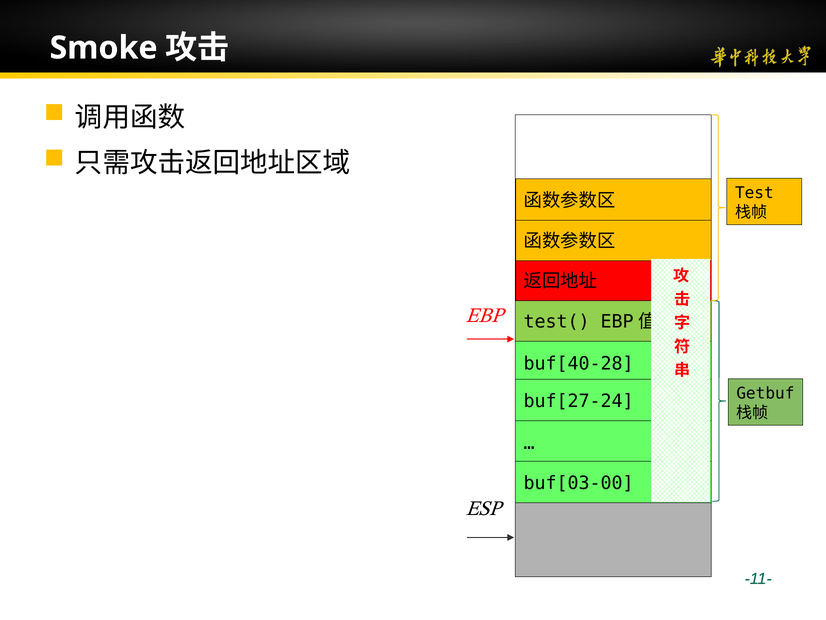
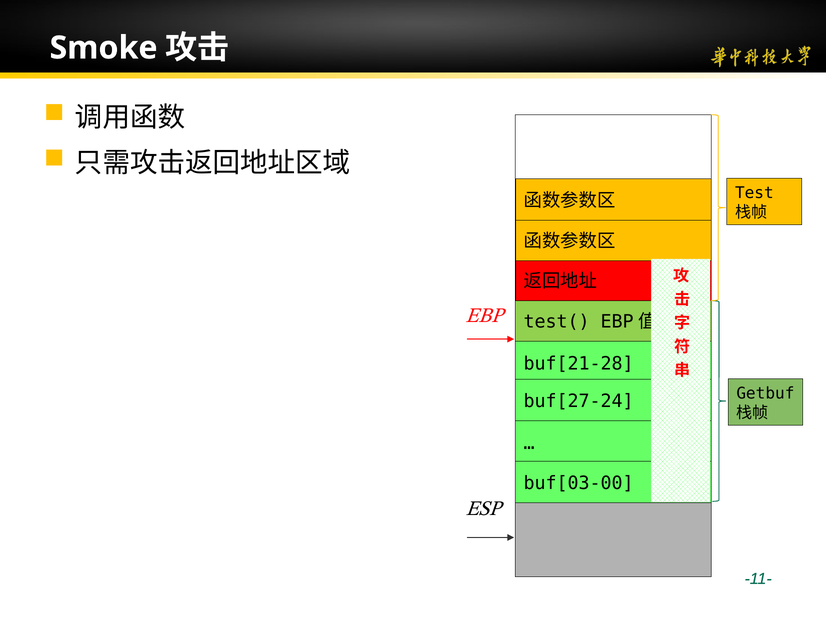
buf[40-28: buf[40-28 -> buf[21-28 (579, 363)
